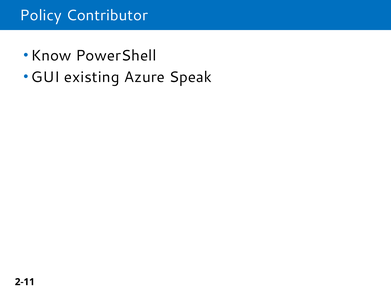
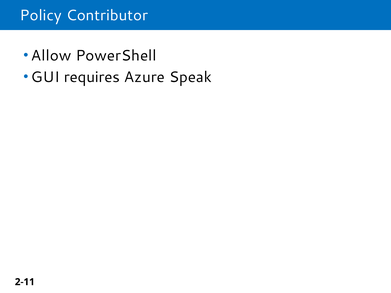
Know: Know -> Allow (51, 56)
existing: existing -> requires (92, 77)
